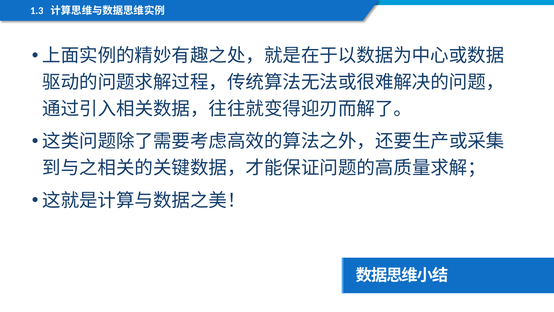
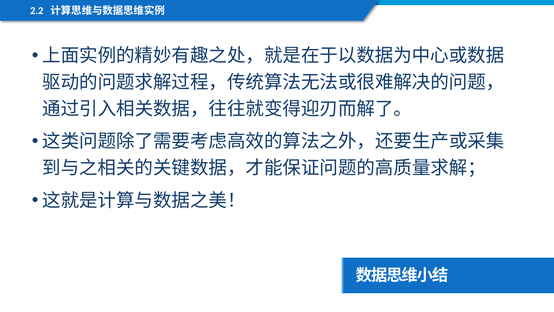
1.3: 1.3 -> 2.2 (37, 11)
